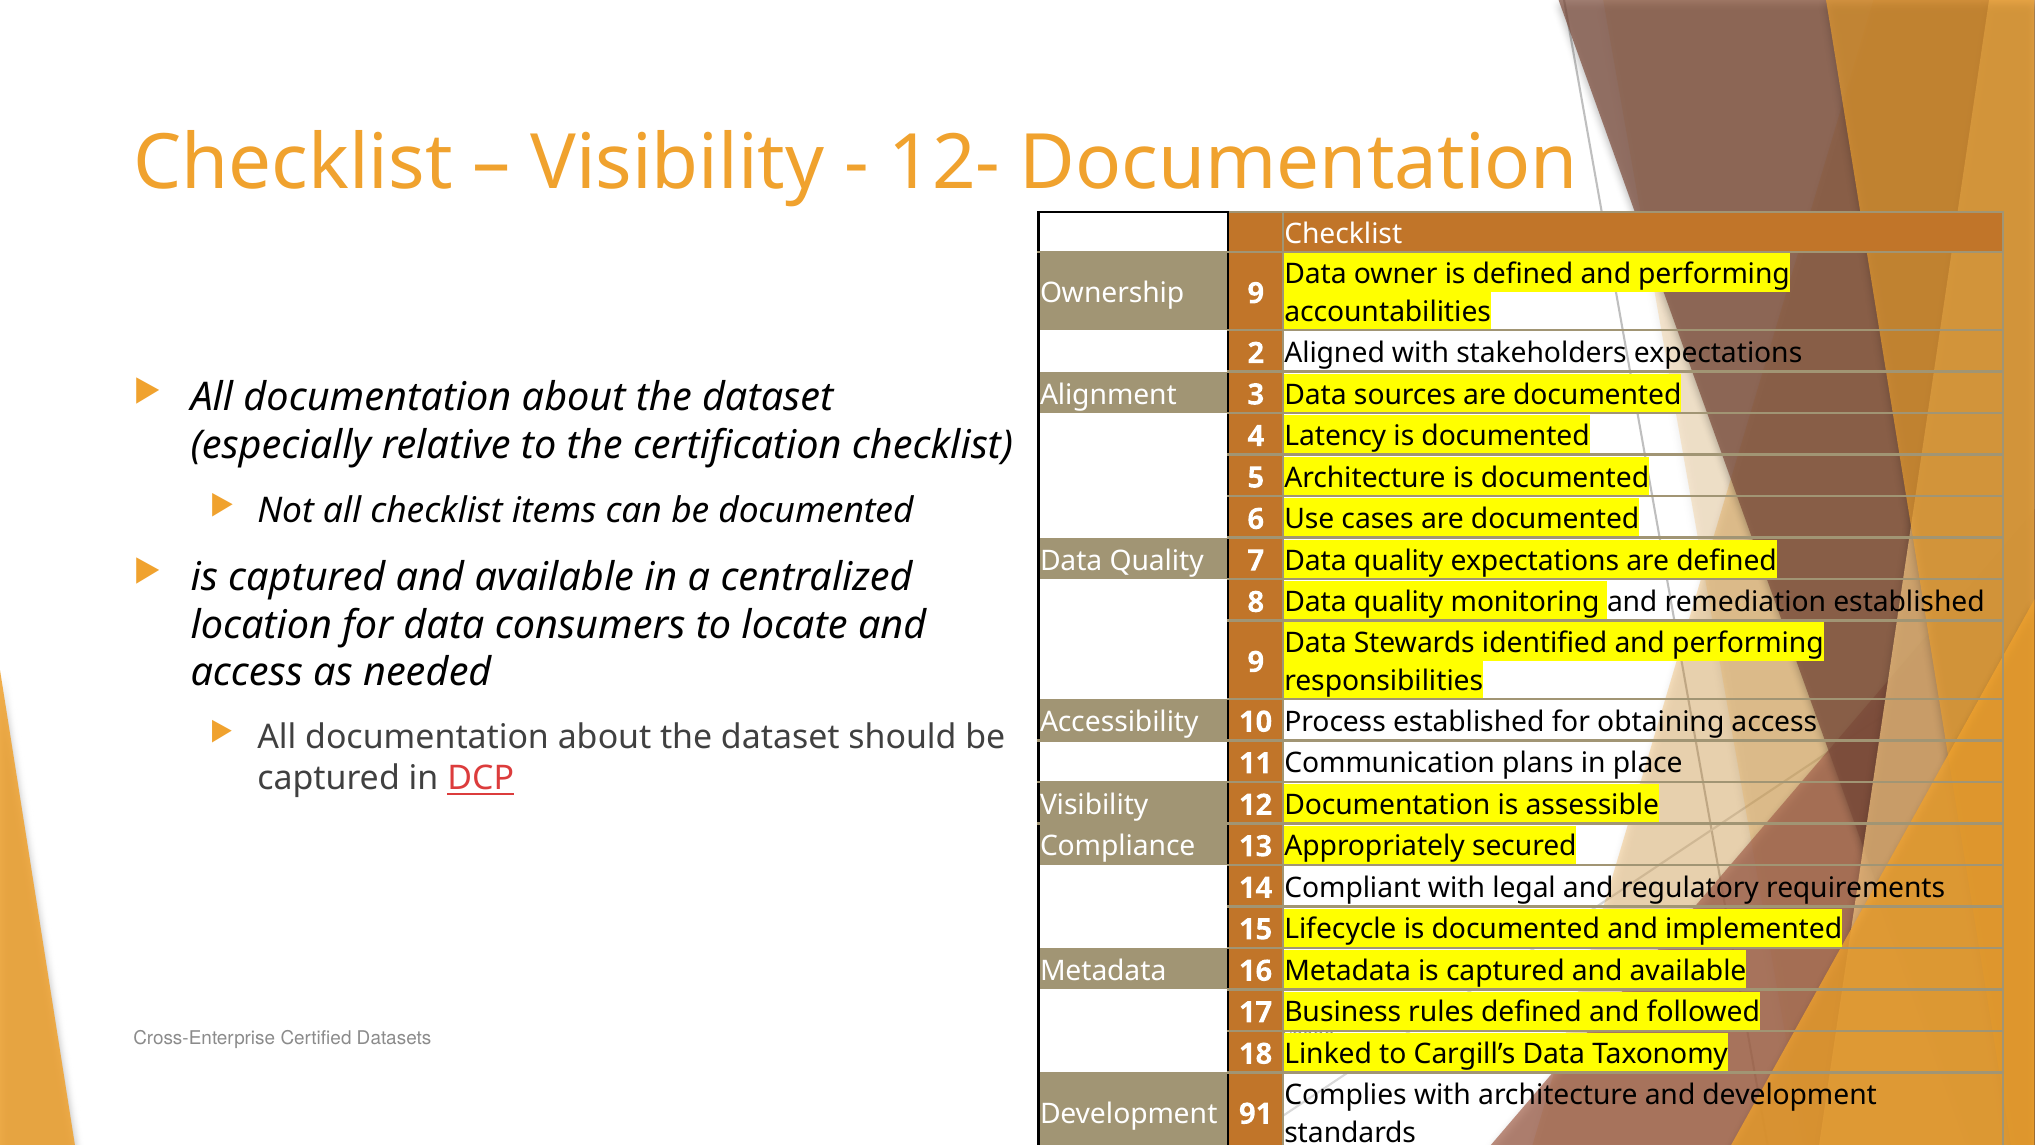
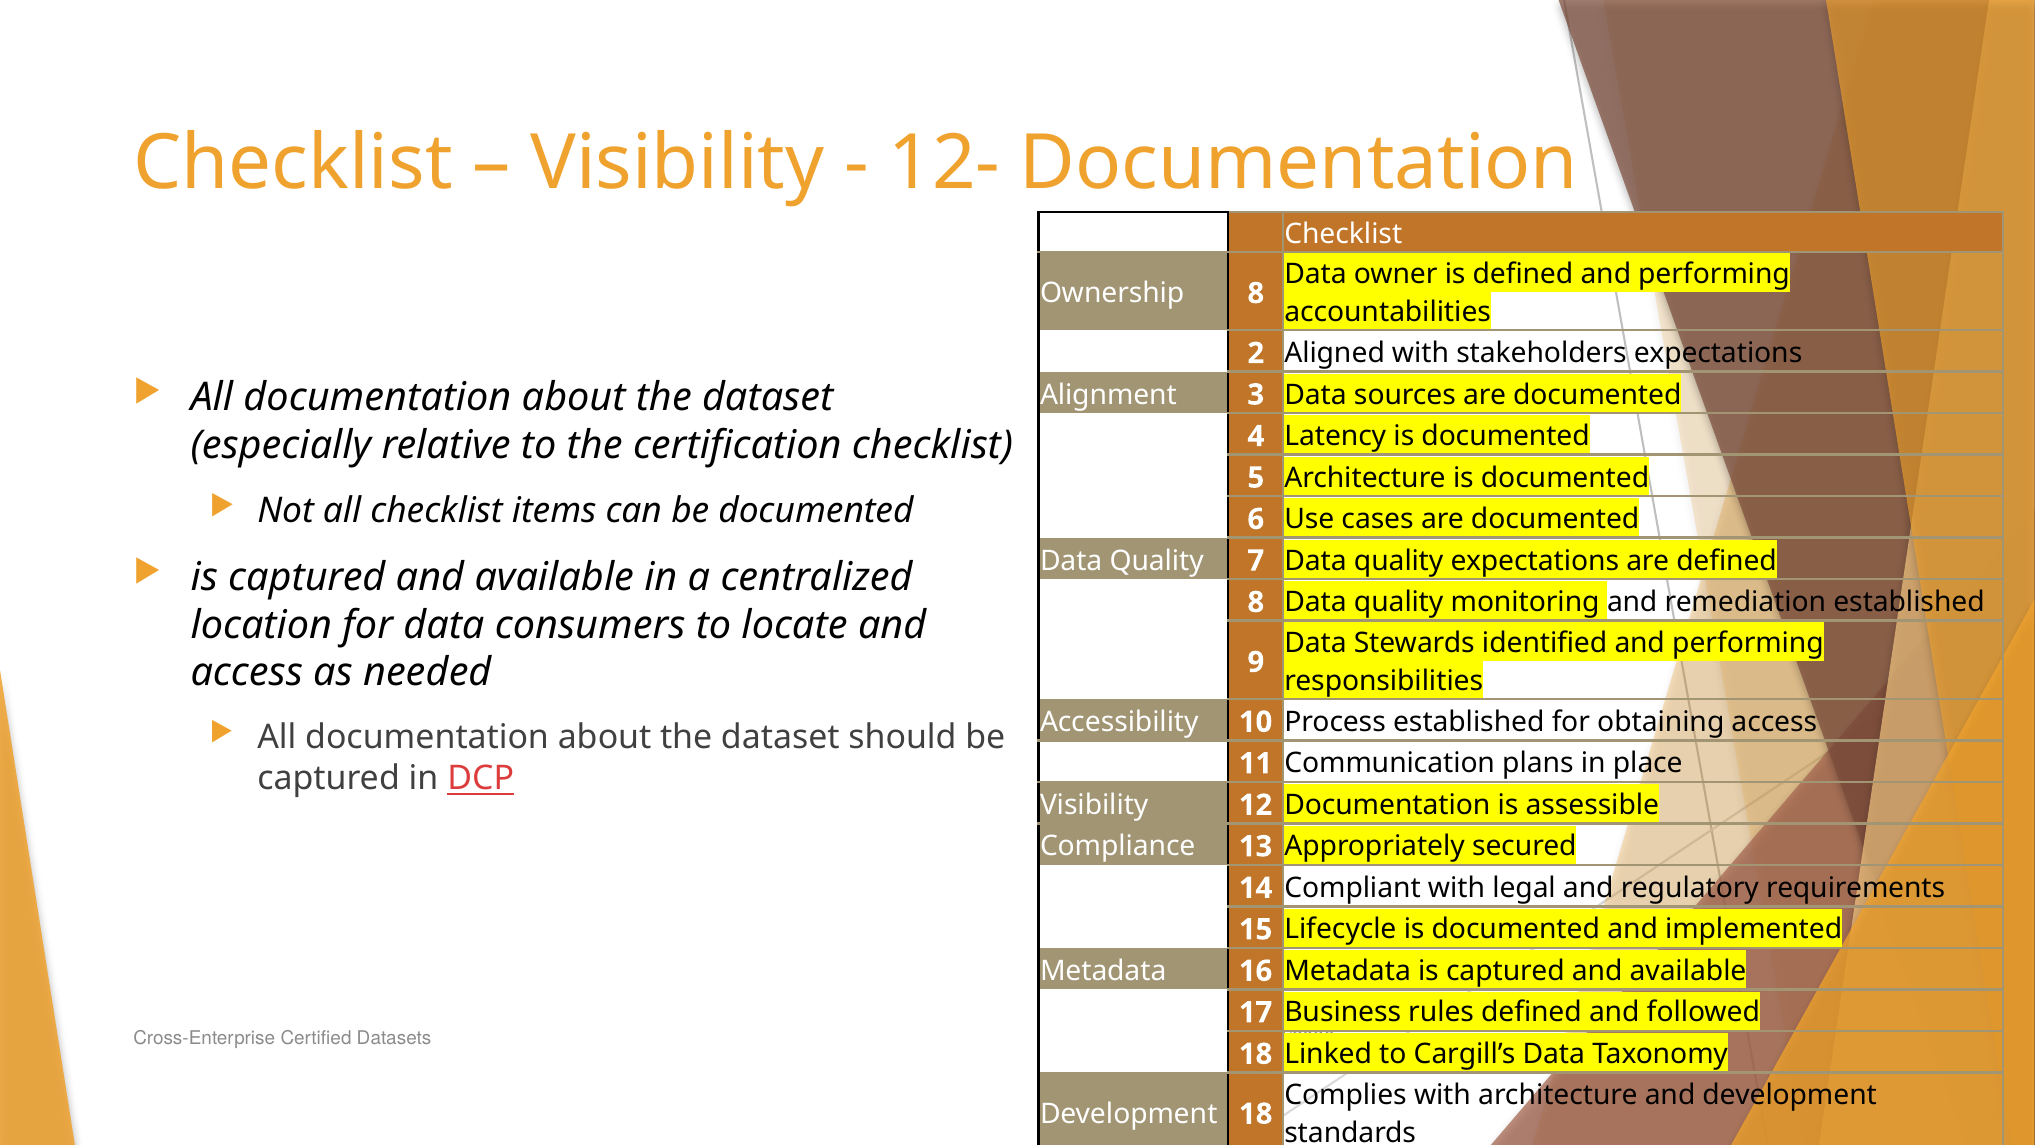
Ownership 9: 9 -> 8 (1256, 293)
Development 91: 91 -> 18 (1256, 1114)
